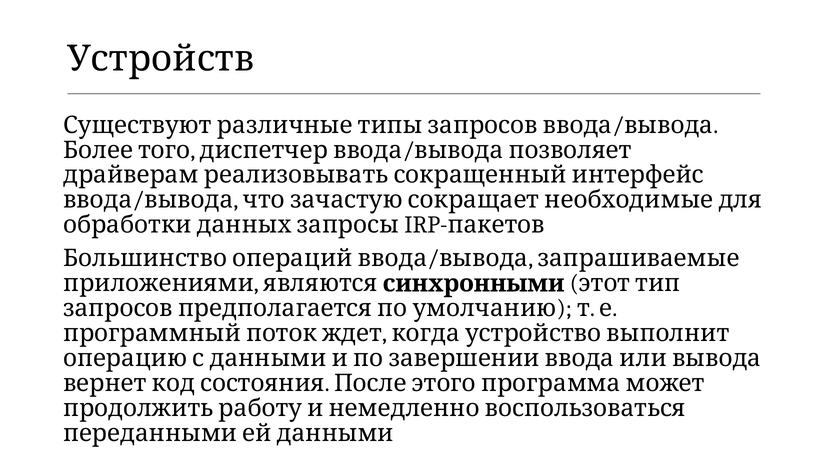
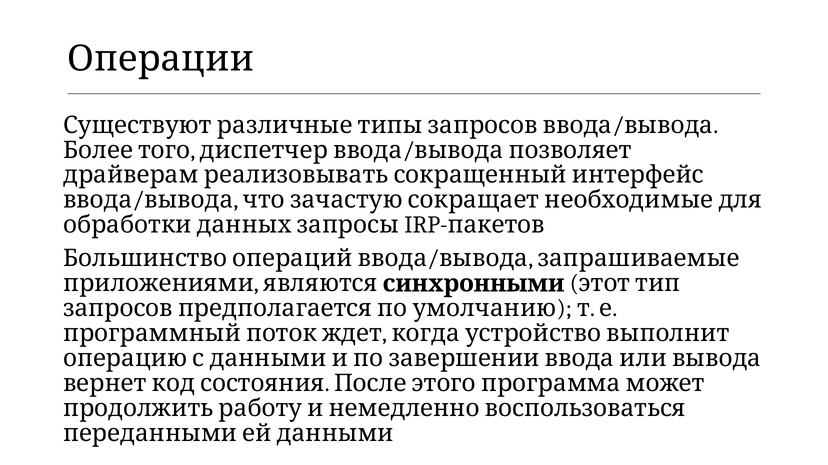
Устройств: Устройств -> Операции (161, 59)
